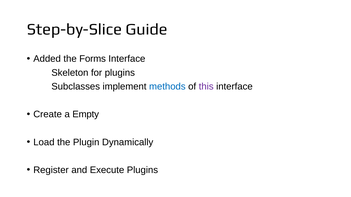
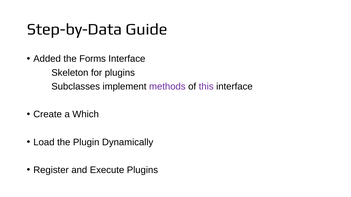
Step-by-Slice: Step-by-Slice -> Step-by-Data (74, 29)
methods colour: blue -> purple (167, 87)
Empty: Empty -> Which (86, 115)
